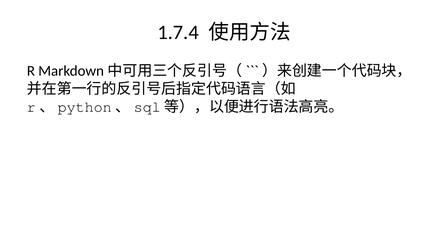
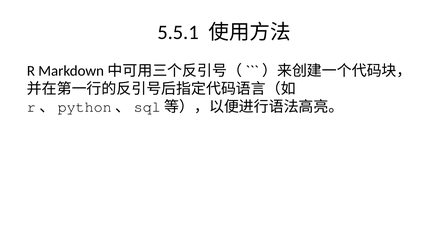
1.7.4: 1.7.4 -> 5.5.1 (178, 33)
